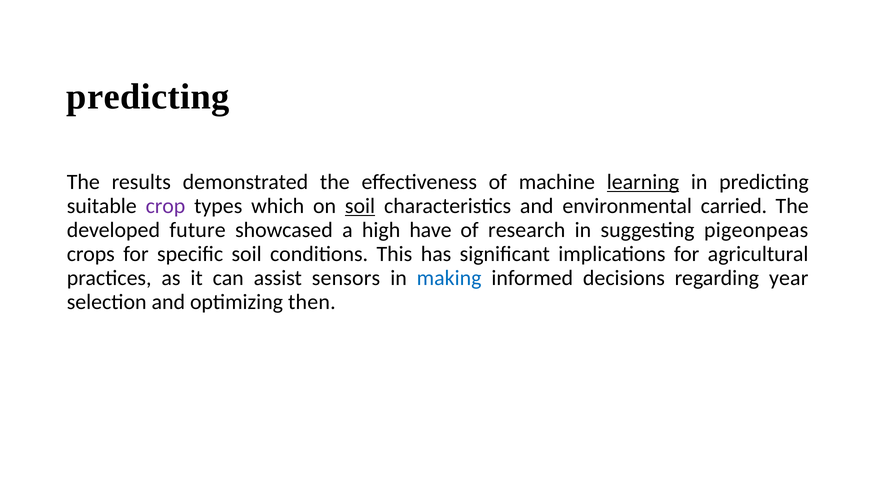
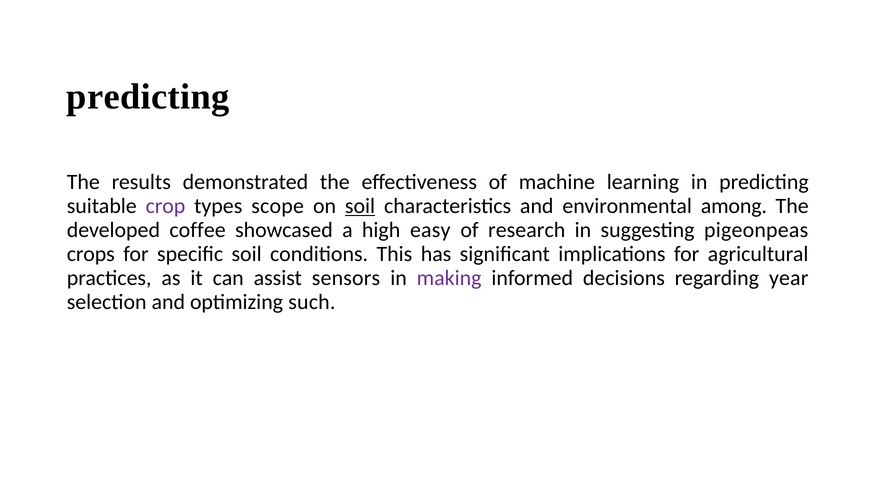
learning underline: present -> none (643, 182)
which: which -> scope (278, 206)
carried: carried -> among (734, 206)
future: future -> coffee (198, 230)
have: have -> easy (430, 230)
making colour: blue -> purple (449, 279)
then: then -> such (312, 303)
